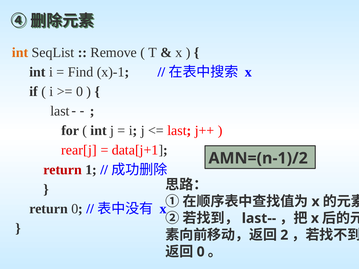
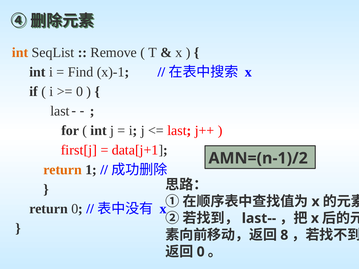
rear[j: rear[j -> first[j (79, 150)
return colour: red -> orange (63, 170)
2: 2 -> 8 (284, 235)
